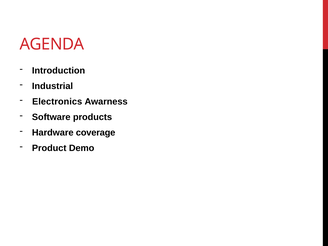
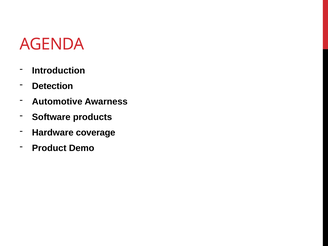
Industrial: Industrial -> Detection (53, 86)
Electronics: Electronics -> Automotive (57, 102)
